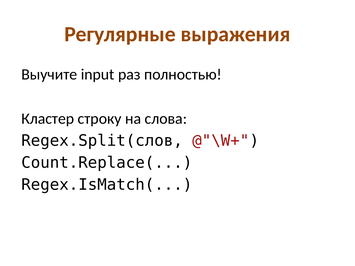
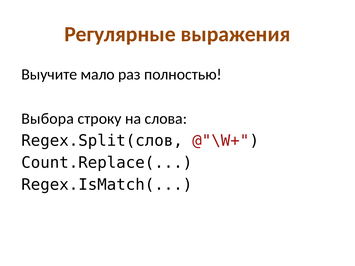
input: input -> мало (98, 74)
Кластер: Кластер -> Выбора (48, 119)
